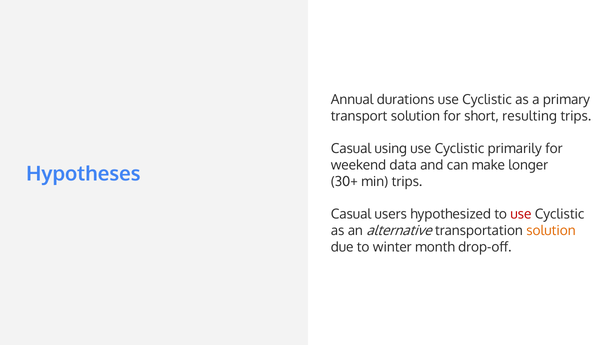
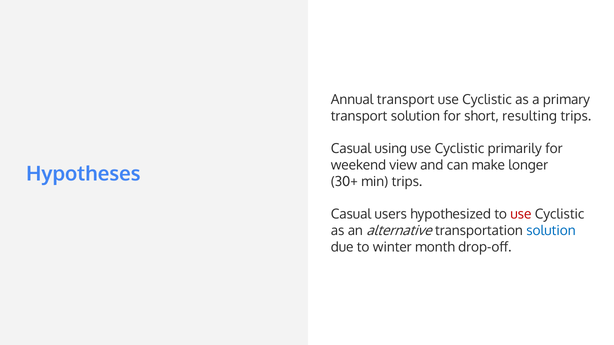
Annual durations: durations -> transport (406, 100)
data: data -> view (403, 166)
solution colour: orange -> blue (551, 231)
